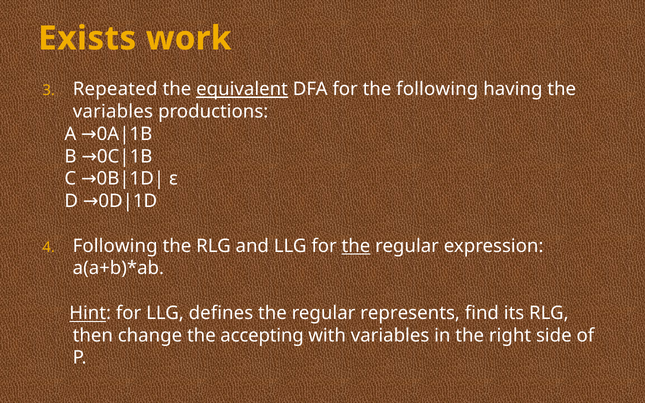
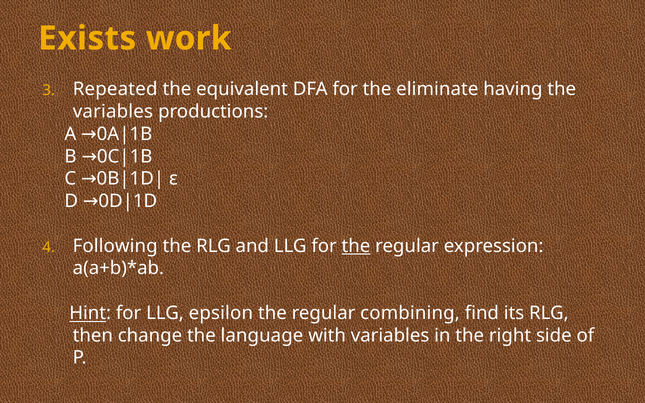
equivalent underline: present -> none (242, 89)
the following: following -> eliminate (437, 89)
defines: defines -> epsilon (221, 313)
represents: represents -> combining (410, 313)
accepting: accepting -> language (262, 336)
